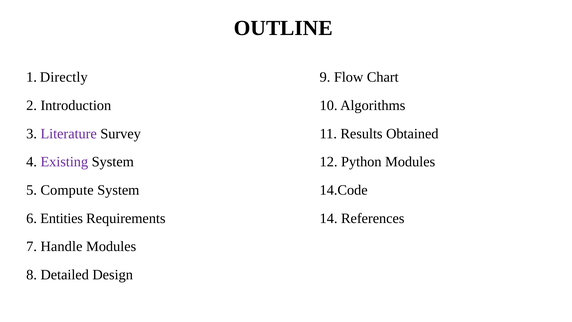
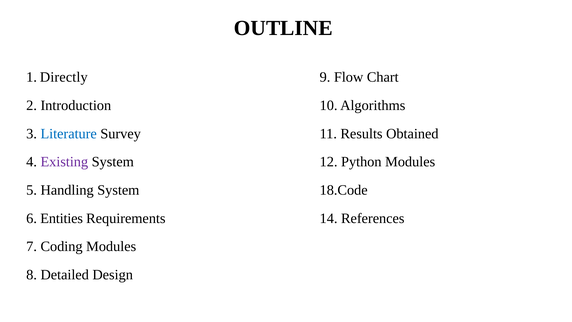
Literature colour: purple -> blue (69, 134)
Compute: Compute -> Handling (67, 190)
14.Code: 14.Code -> 18.Code (344, 190)
Handle: Handle -> Coding (62, 246)
